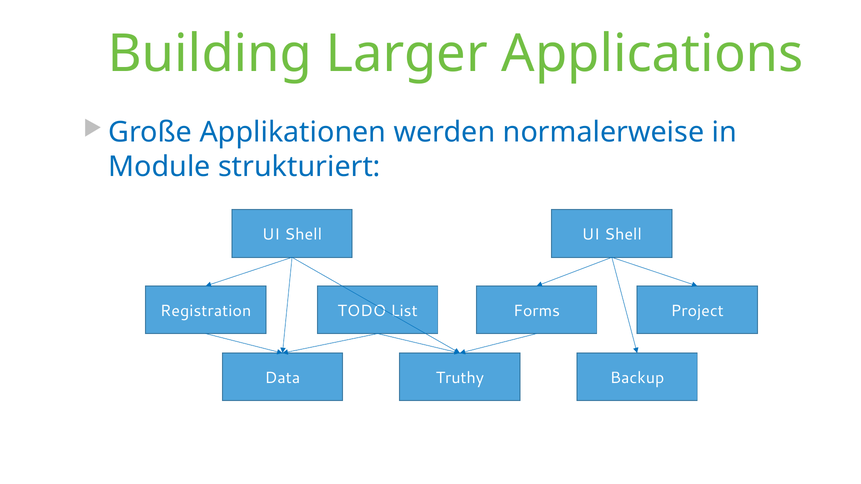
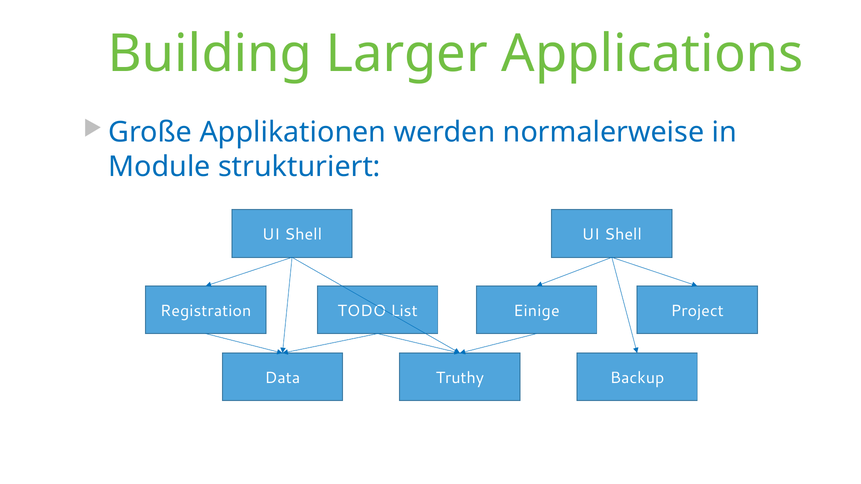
Forms: Forms -> Einige (537, 311)
